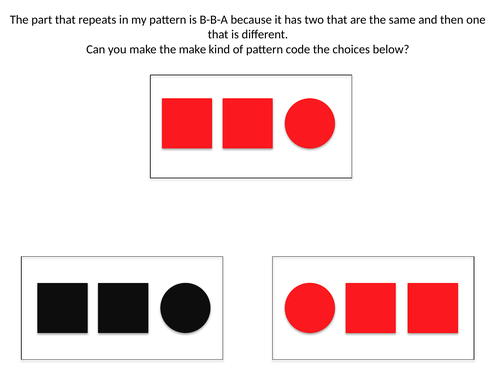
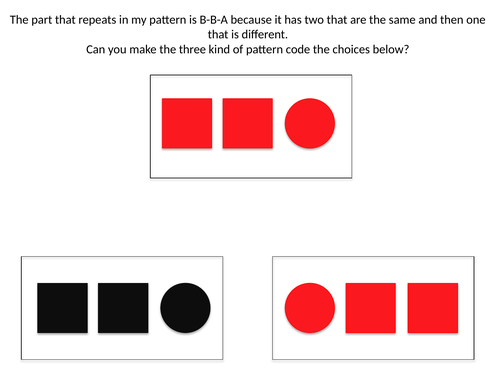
the make: make -> three (192, 49)
